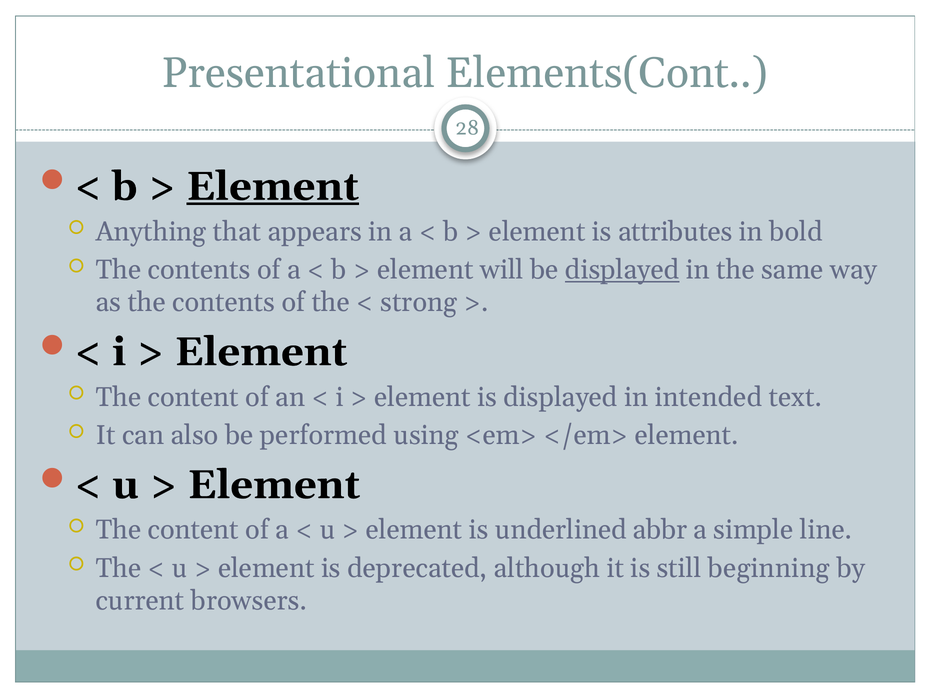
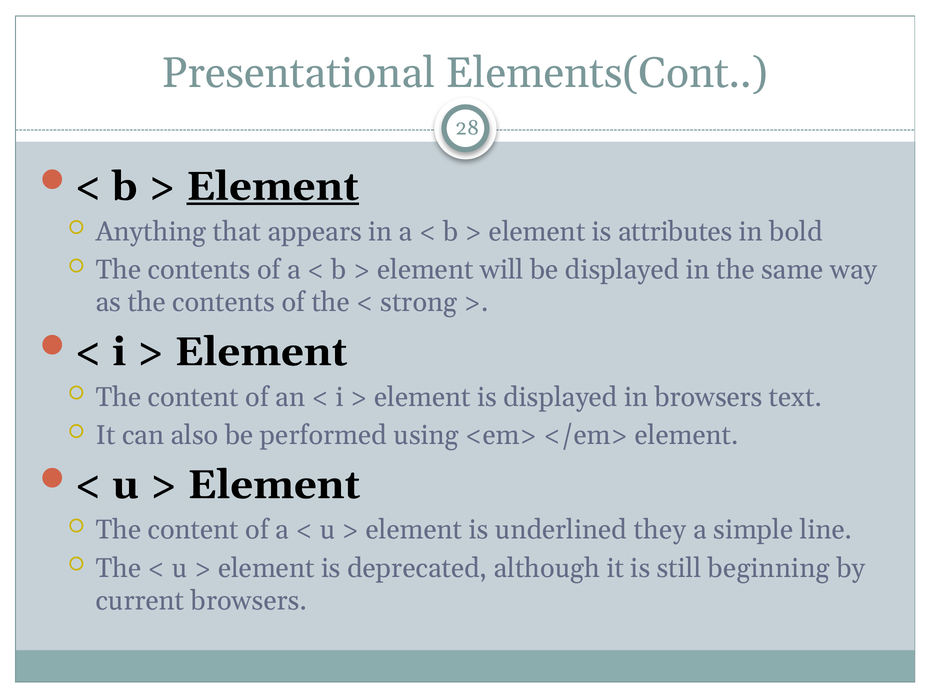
displayed underline: present -> none (622, 270)
in intended: intended -> browsers (709, 397)
abbr: abbr -> they (660, 530)
